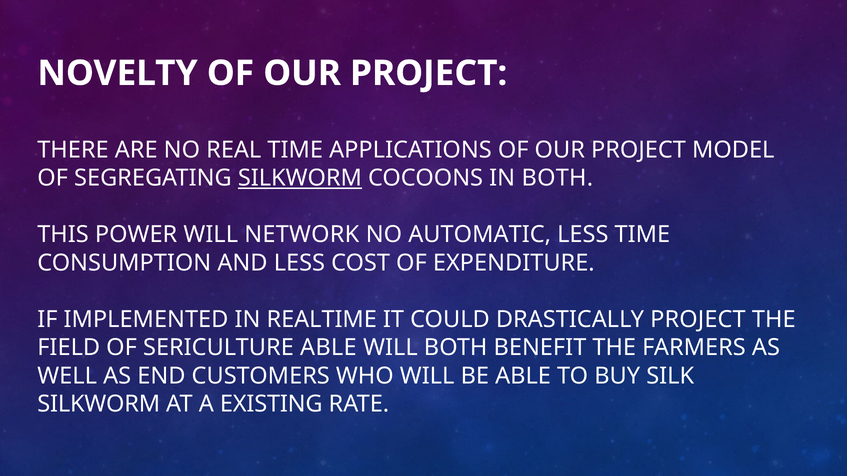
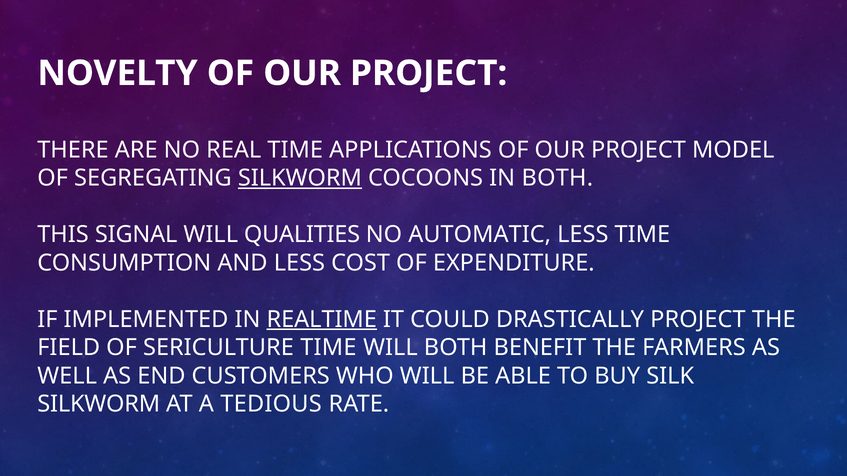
POWER: POWER -> SIGNAL (136, 235)
NETWORK: NETWORK -> QUALITIES (302, 235)
REALTIME underline: none -> present (322, 320)
SERICULTURE ABLE: ABLE -> TIME (328, 348)
EXISTING: EXISTING -> TEDIOUS (271, 404)
